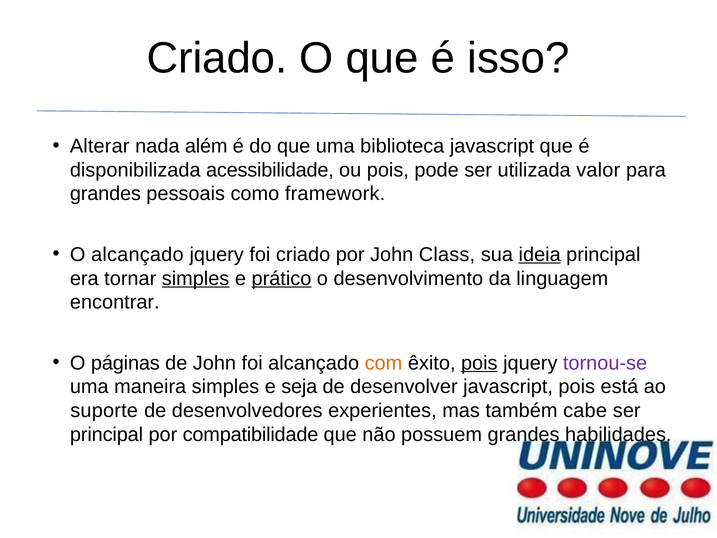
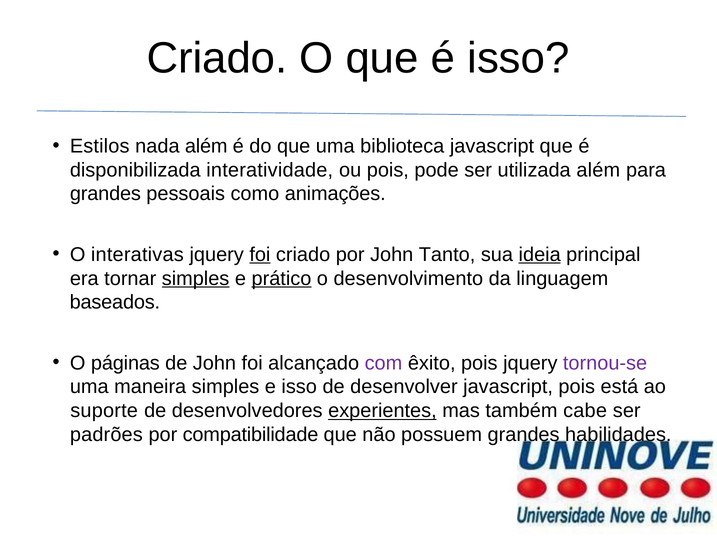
Alterar: Alterar -> Estilos (100, 146)
acessibilidade: acessibilidade -> interatividade (270, 170)
utilizada valor: valor -> além (598, 170)
framework: framework -> animações (335, 194)
O alcançado: alcançado -> interativas (137, 254)
foi underline: none -> present (260, 254)
Class: Class -> Tanto (447, 254)
encontrar: encontrar -> baseados (115, 302)
com colour: orange -> purple (383, 363)
pois underline: present -> none (479, 363)
e seja: seja -> isso (299, 387)
experientes underline: none -> present (382, 411)
principal: principal -> padrões (106, 435)
